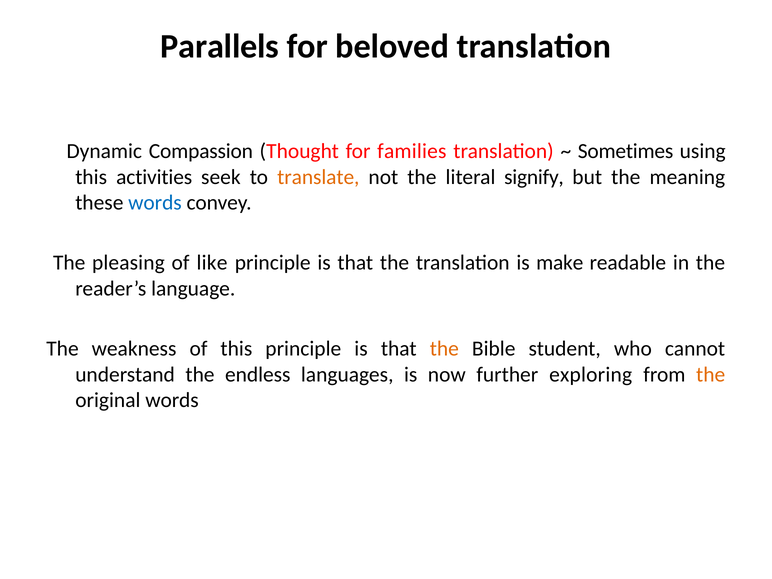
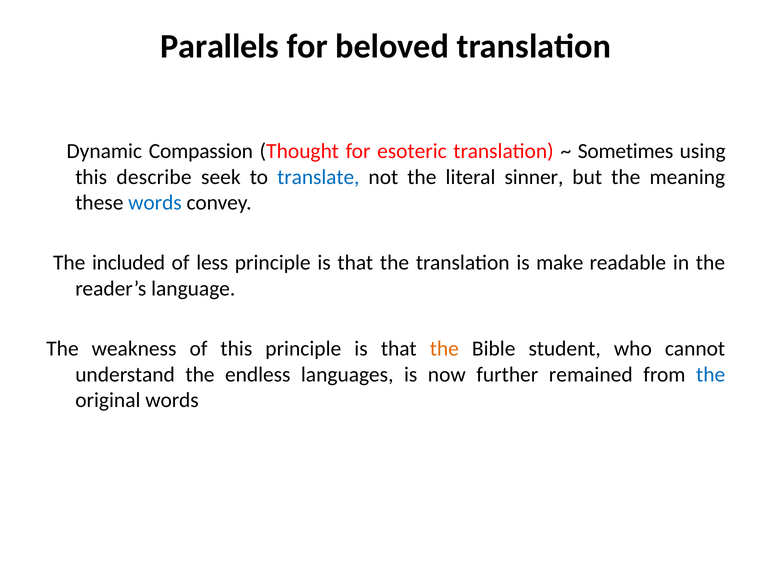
families: families -> esoteric (412, 151)
activities: activities -> describe (154, 177)
translate colour: orange -> blue (318, 177)
signify: signify -> sinner (534, 177)
pleasing: pleasing -> included (129, 263)
like: like -> less (212, 263)
exploring: exploring -> remained (591, 374)
the colour: orange -> blue (711, 374)
